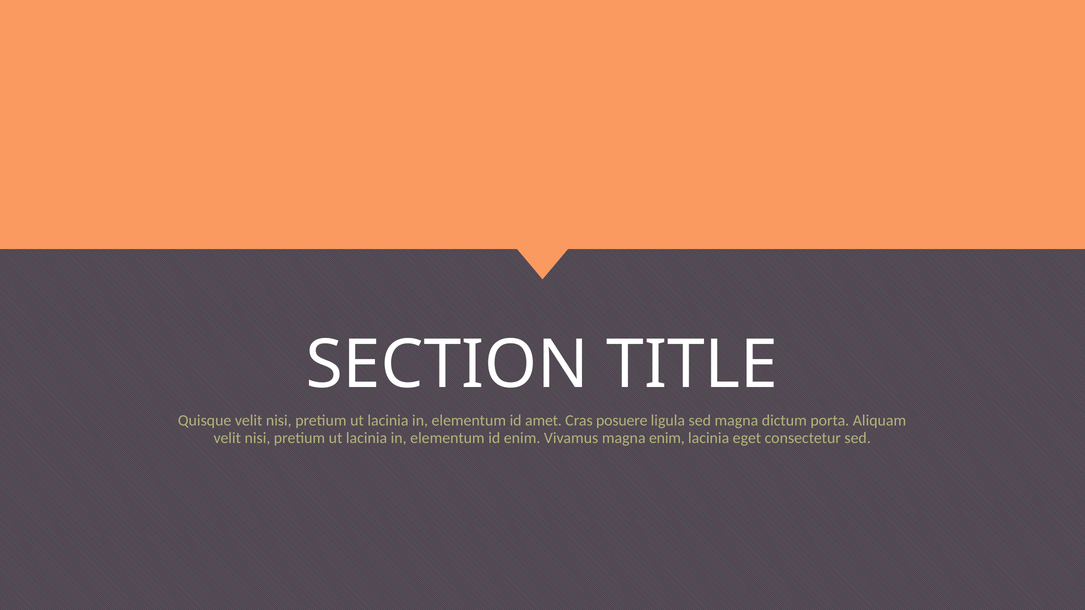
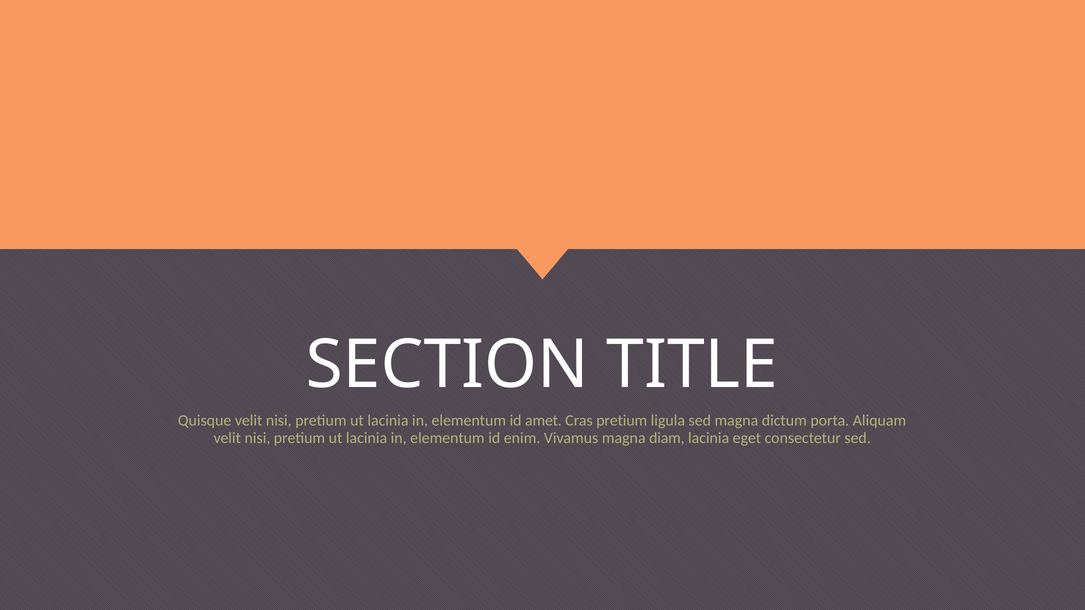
Cras posuere: posuere -> pretium (622, 421)
magna enim: enim -> diam (667, 438)
